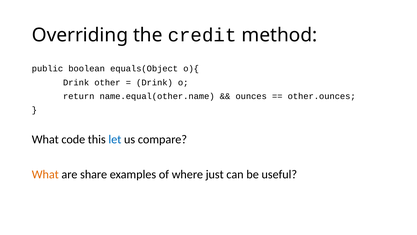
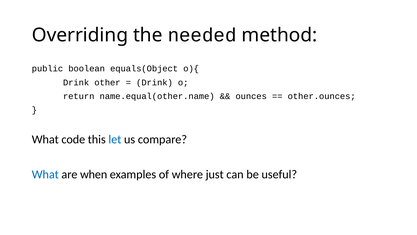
credit: credit -> needed (202, 35)
What colour: orange -> blue (45, 174)
share: share -> when (94, 174)
